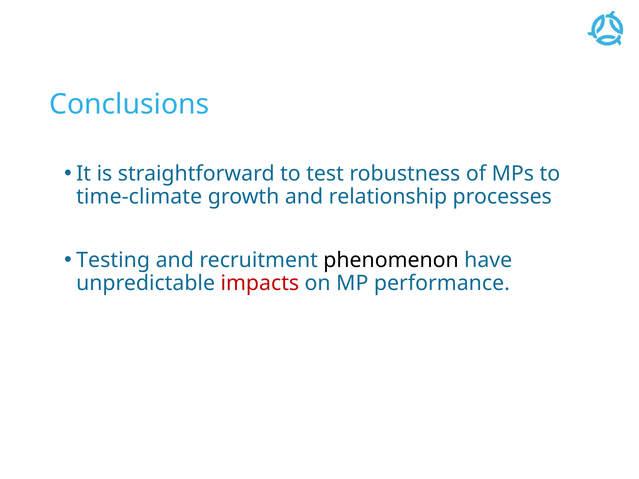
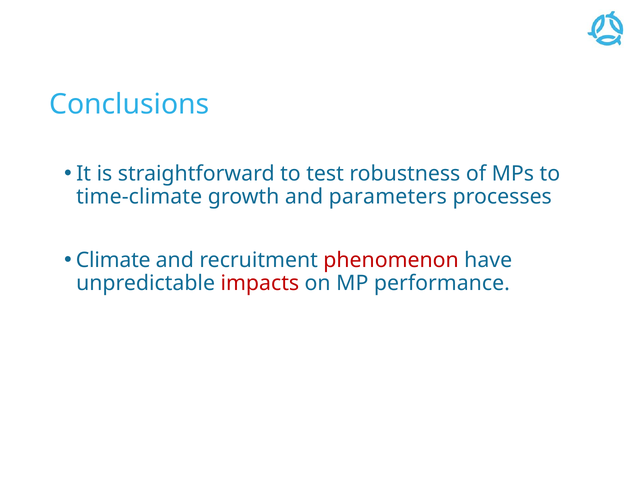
relationship: relationship -> parameters (388, 197)
Testing: Testing -> Climate (113, 260)
phenomenon colour: black -> red (391, 260)
